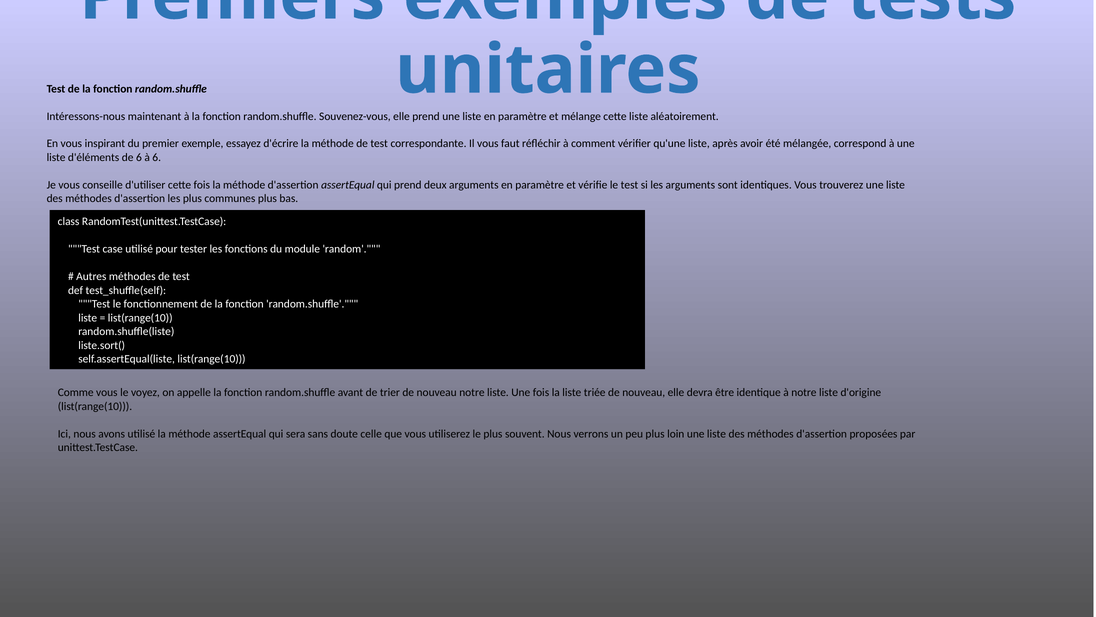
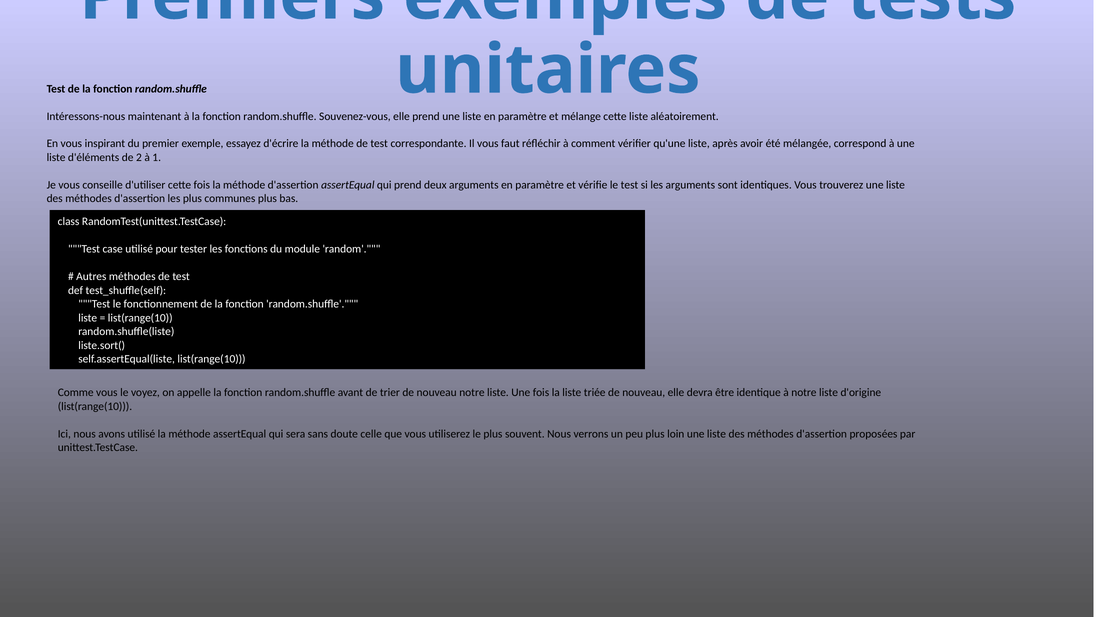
de 6: 6 -> 2 (139, 157)
à 6: 6 -> 1 (157, 157)
